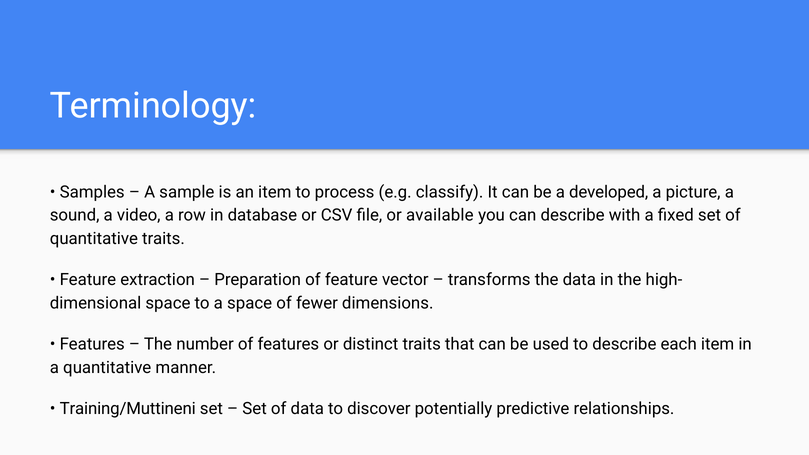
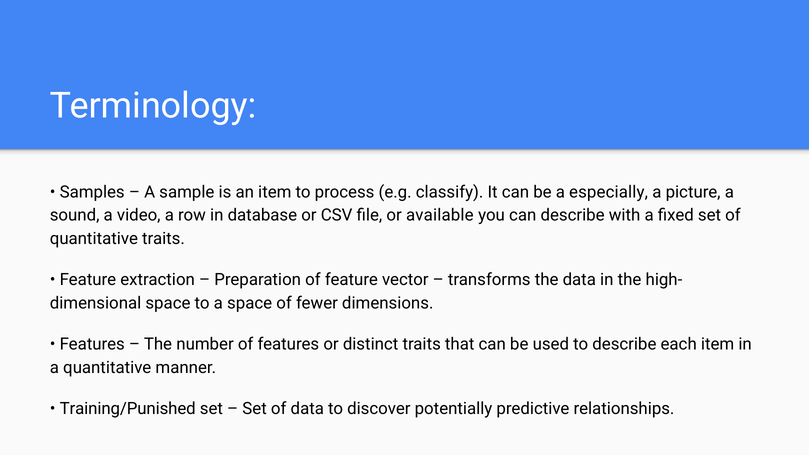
developed: developed -> especially (609, 192)
Training/Muttineni: Training/Muttineni -> Training/Punished (128, 409)
